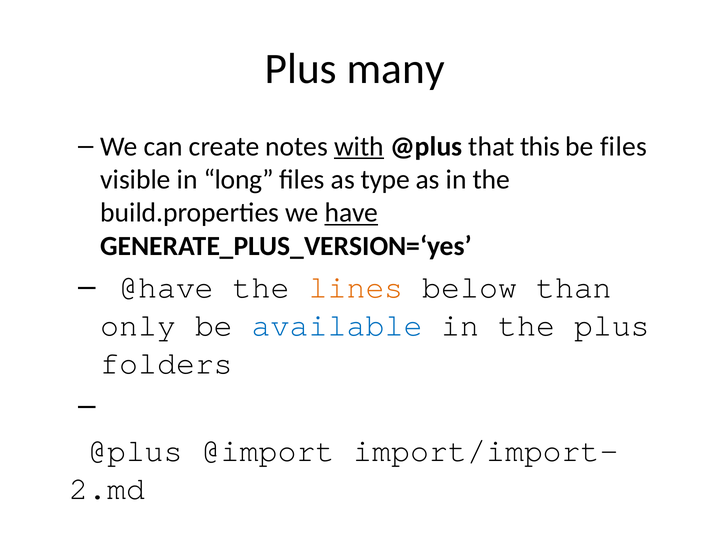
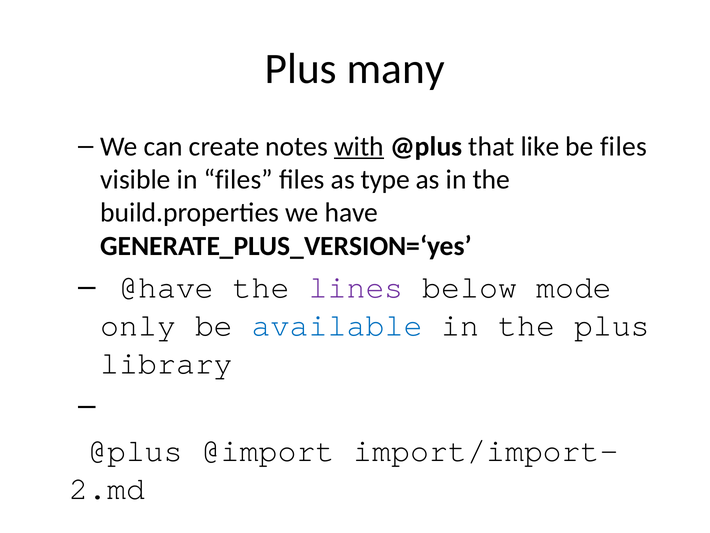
this: this -> like (540, 146)
in long: long -> files (238, 179)
have underline: present -> none (351, 213)
lines colour: orange -> purple (356, 287)
than: than -> mode (574, 287)
folders: folders -> library (167, 363)
